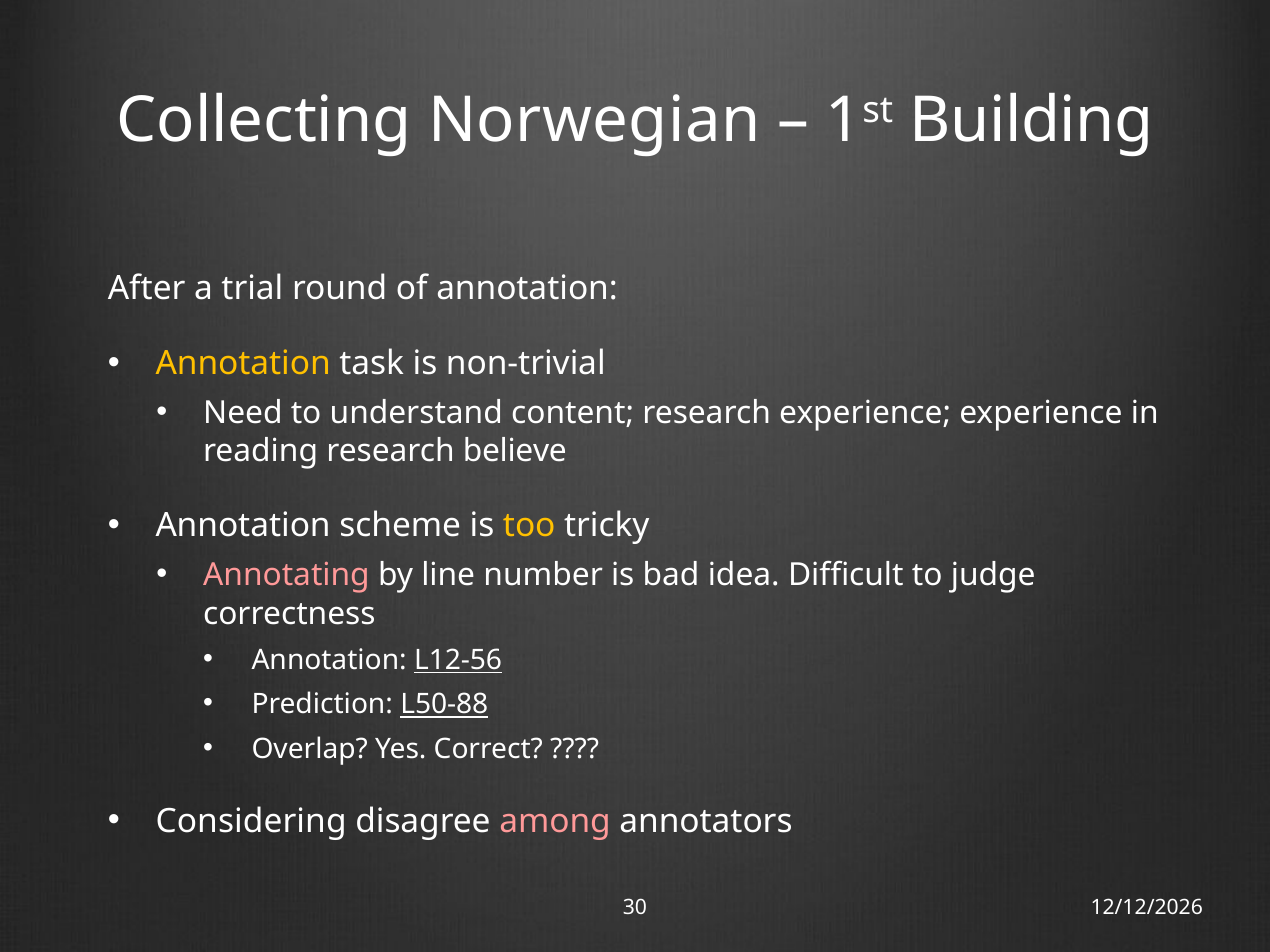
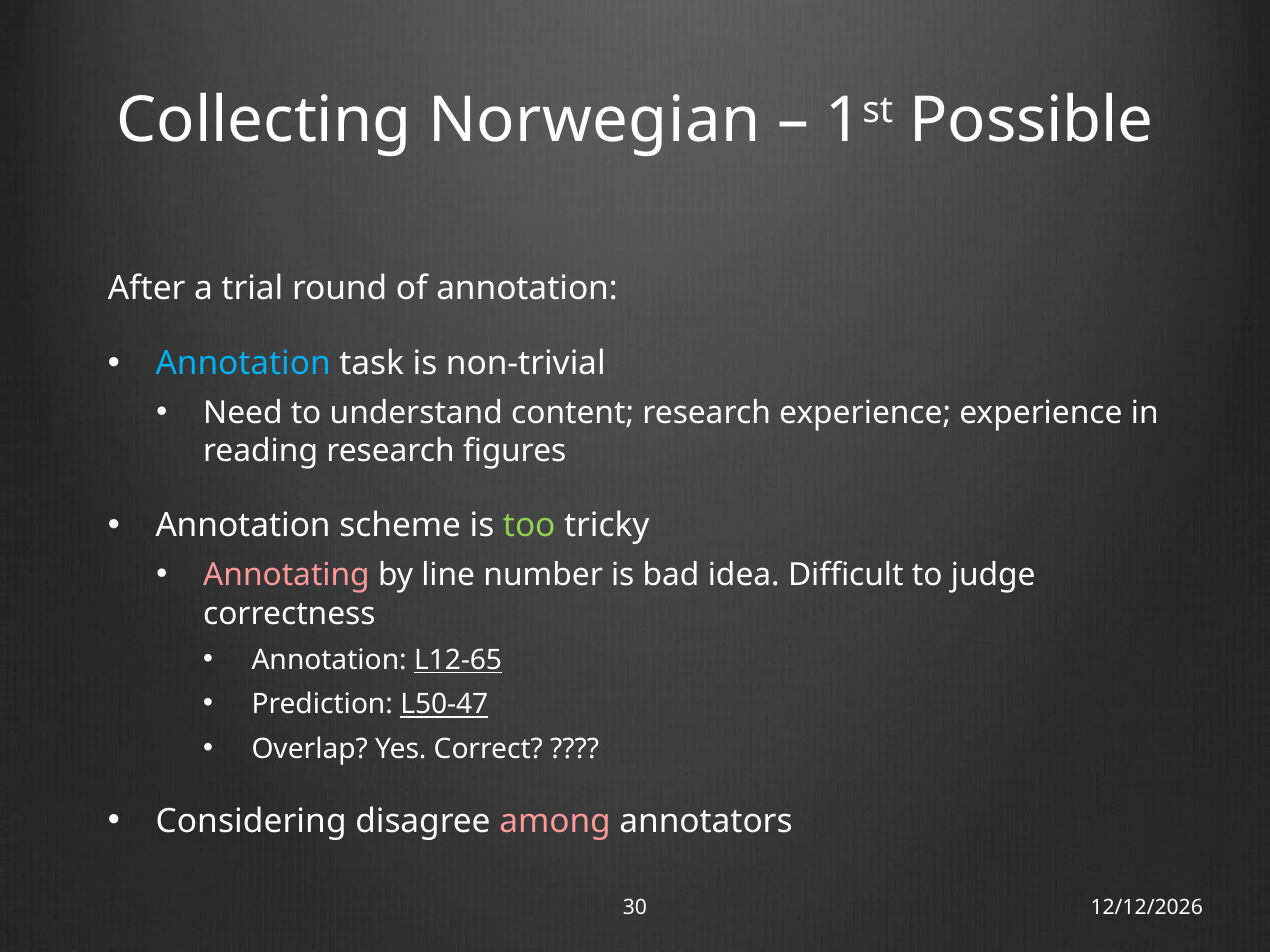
Building: Building -> Possible (1031, 120)
Annotation colour: yellow -> light blue (243, 364)
believe: believe -> figures (515, 452)
too colour: yellow -> light green (529, 526)
L12-56: L12-56 -> L12-65 (458, 660)
L50-88: L50-88 -> L50-47 (444, 705)
